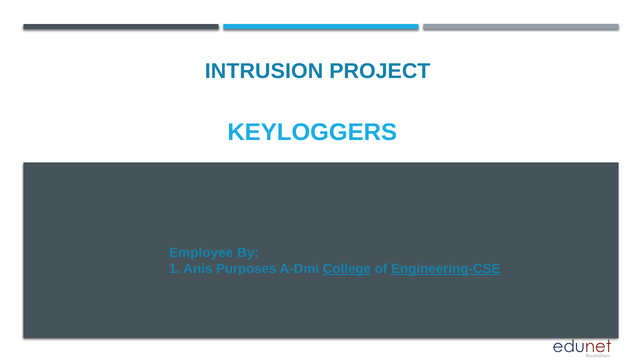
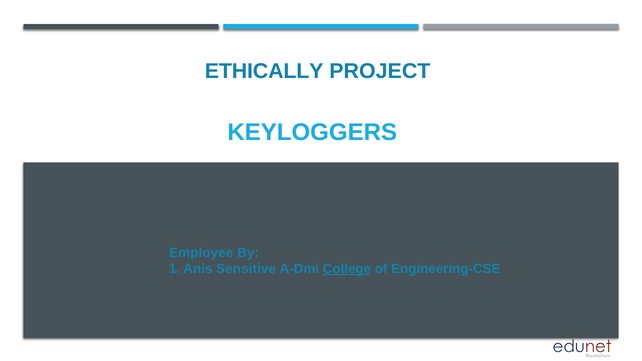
INTRUSION: INTRUSION -> ETHICALLY (264, 71)
Purposes: Purposes -> Sensitive (246, 269)
Engineering-CSE underline: present -> none (446, 269)
